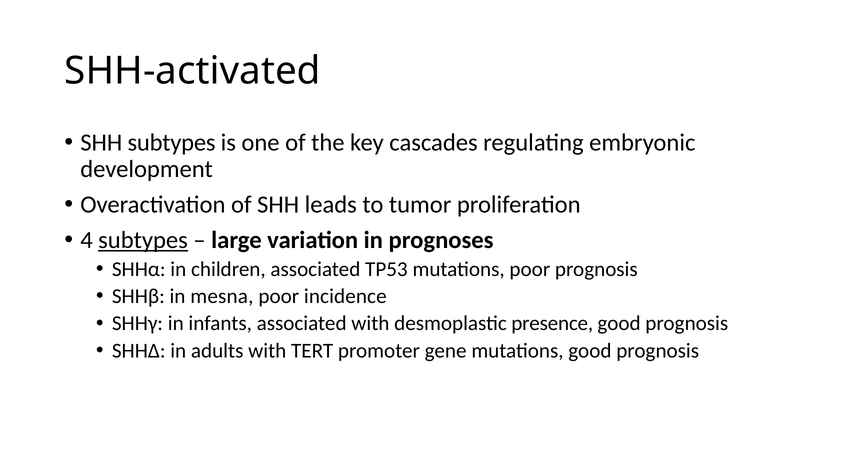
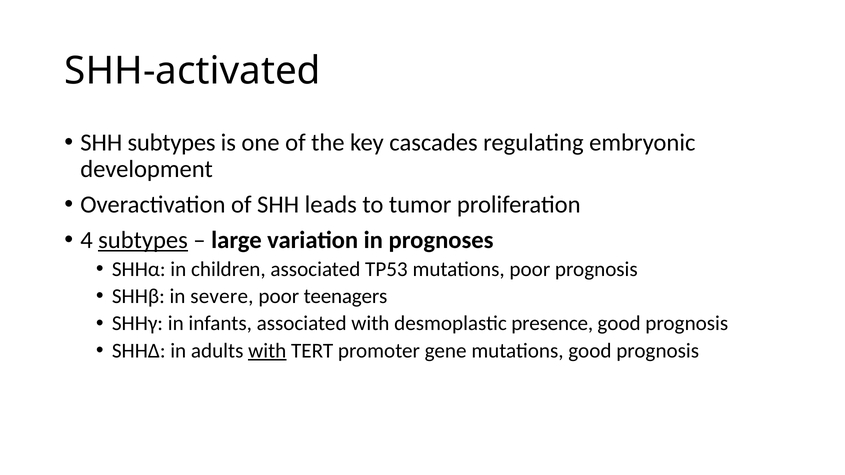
mesna: mesna -> severe (222, 296)
incidence: incidence -> teenagers (345, 296)
with underline: none -> present (267, 351)
